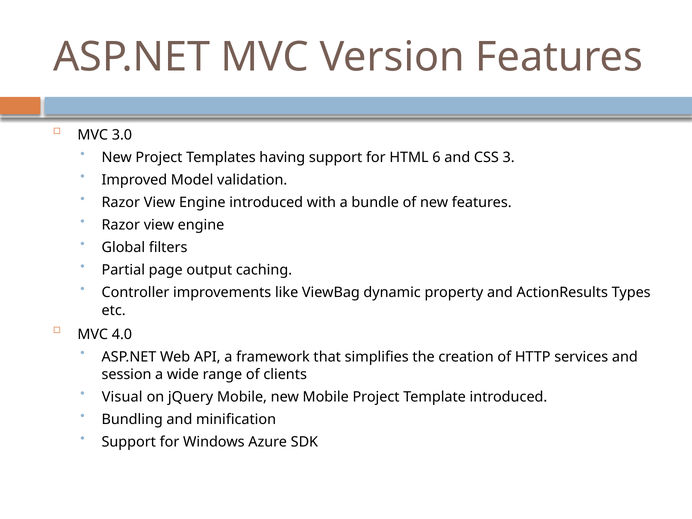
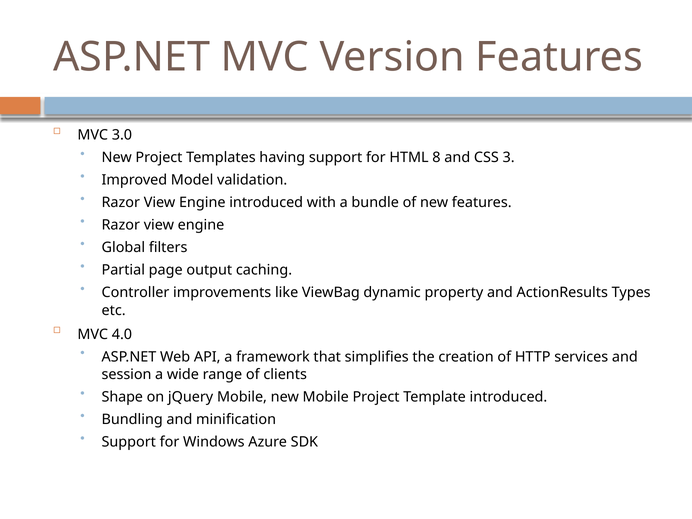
6: 6 -> 8 (436, 158)
Visual: Visual -> Shape (122, 397)
